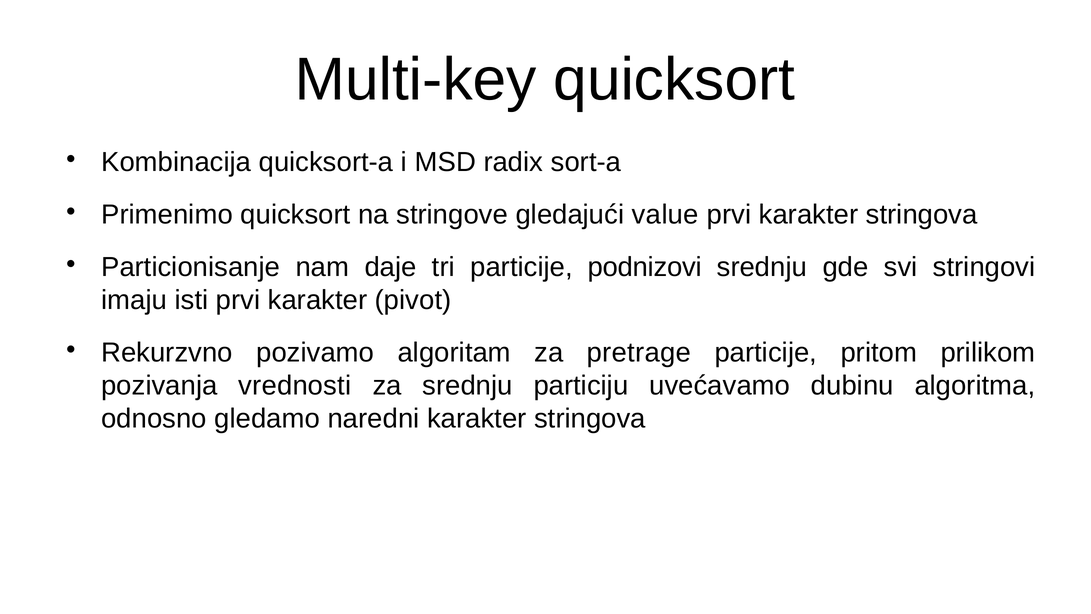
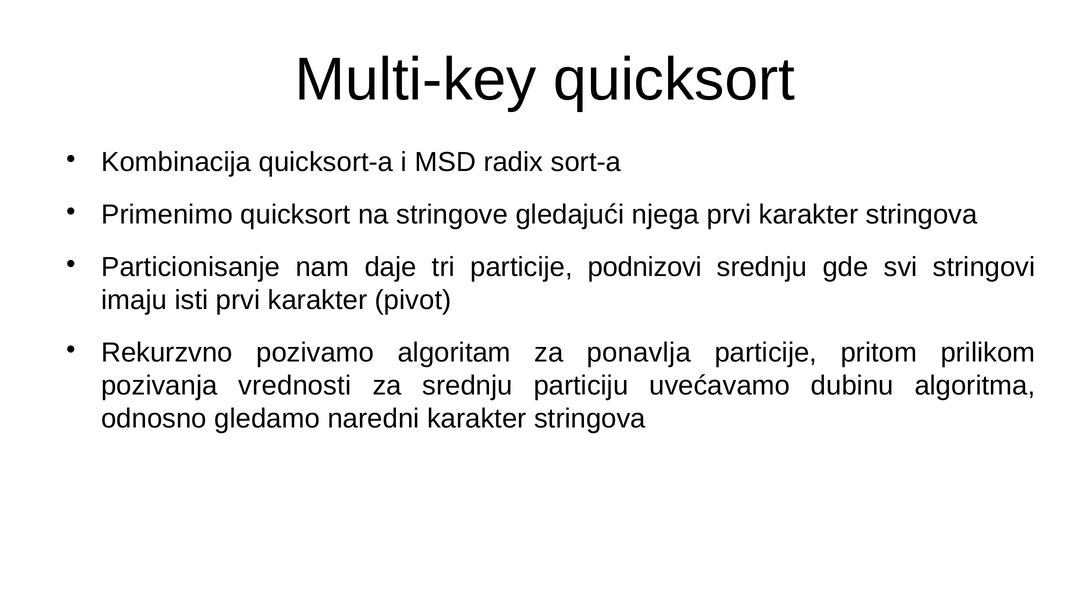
value: value -> njega (665, 215)
pretrage: pretrage -> ponavlja (639, 353)
